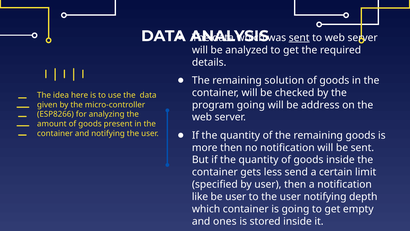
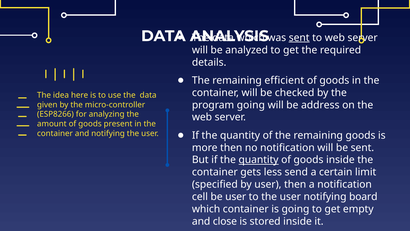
solution: solution -> efficient (284, 80)
quantity underline: none -> present (259, 160)
like: like -> cell (200, 197)
depth: depth -> board (363, 197)
ones: ones -> close (225, 221)
